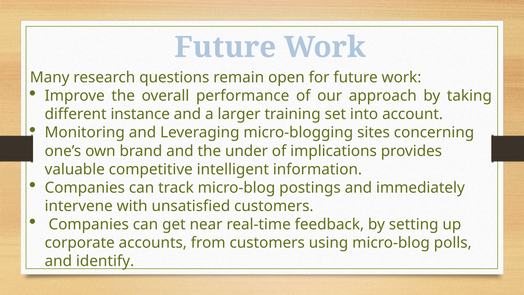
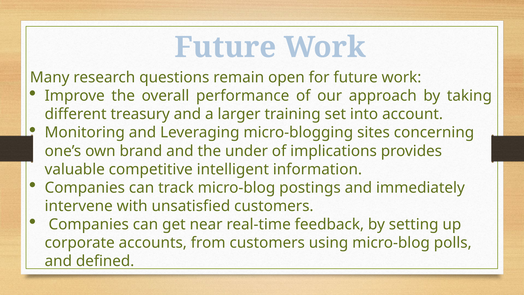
instance: instance -> treasury (140, 114)
identify: identify -> defined (105, 261)
